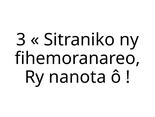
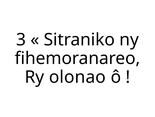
nanota: nanota -> olonao (77, 77)
